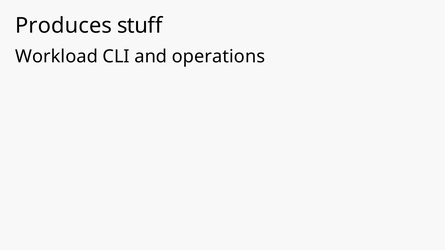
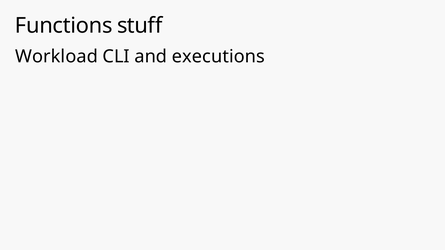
Produces: Produces -> Functions (64, 26)
operations: operations -> executions (218, 56)
